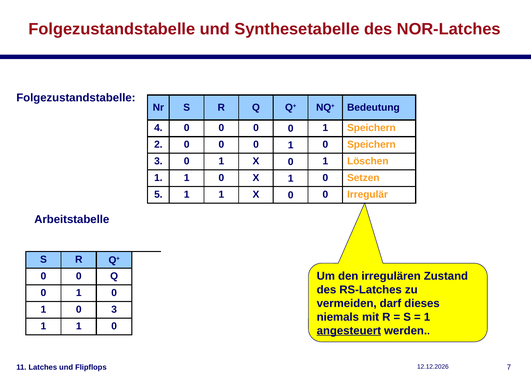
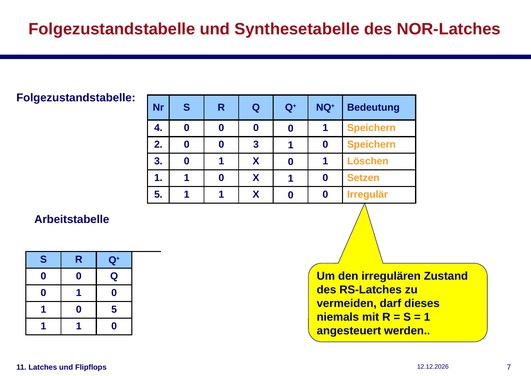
2 0 0 0: 0 -> 3 (256, 145)
0 3: 3 -> 5 (114, 309)
angesteuert underline: present -> none (349, 330)
